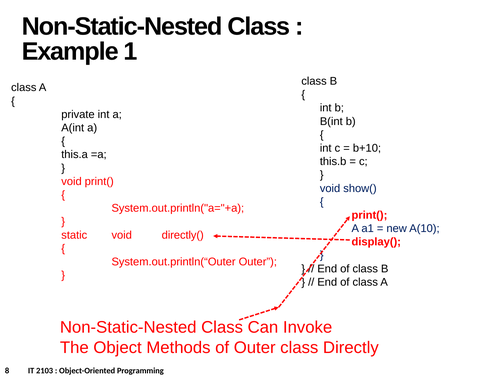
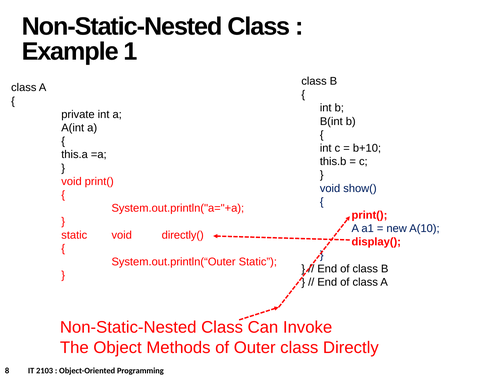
System.out.println(“Outer Outer: Outer -> Static (258, 261)
